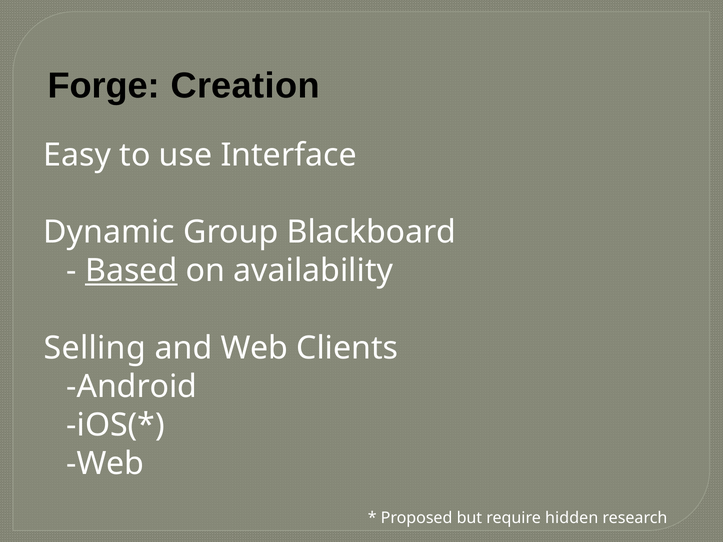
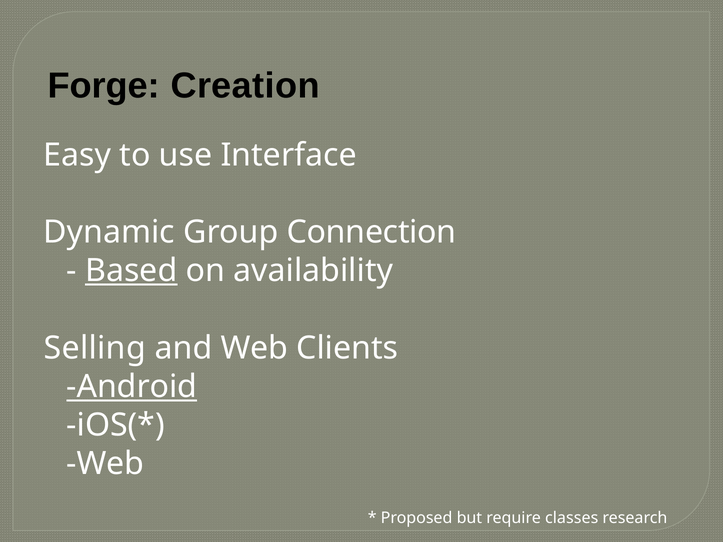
Blackboard: Blackboard -> Connection (372, 232)
Android underline: none -> present (132, 387)
hidden: hidden -> classes (572, 518)
